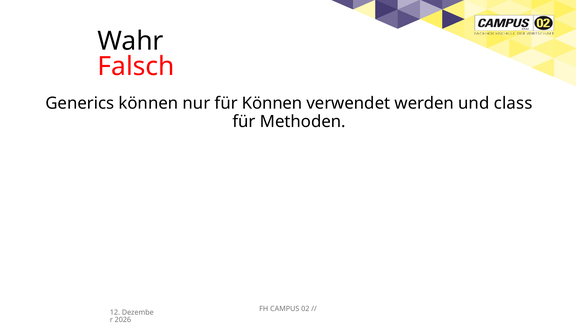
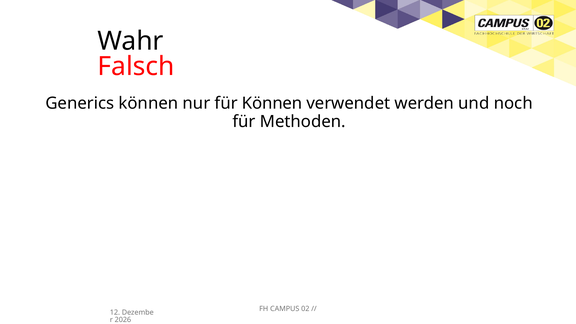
class: class -> noch (513, 103)
